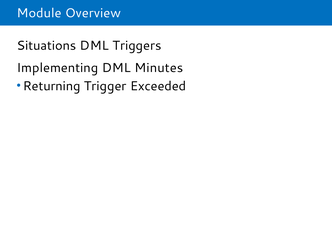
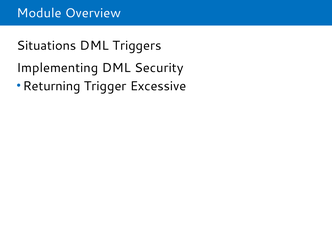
Minutes: Minutes -> Security (159, 68)
Exceeded: Exceeded -> Excessive (158, 86)
